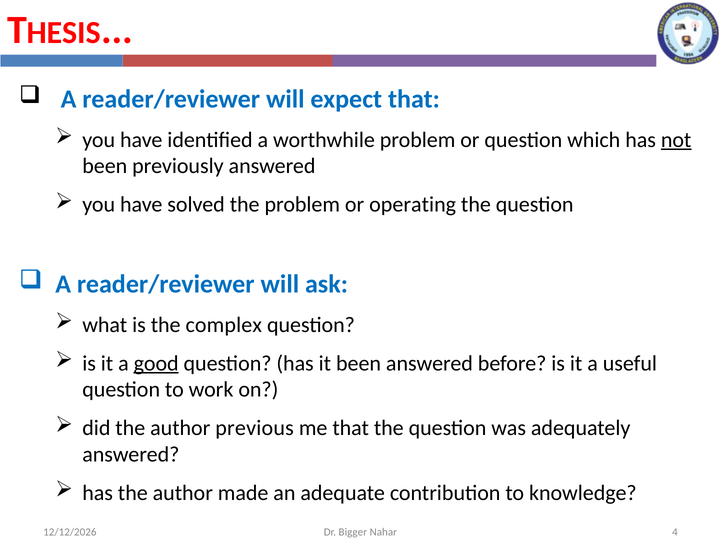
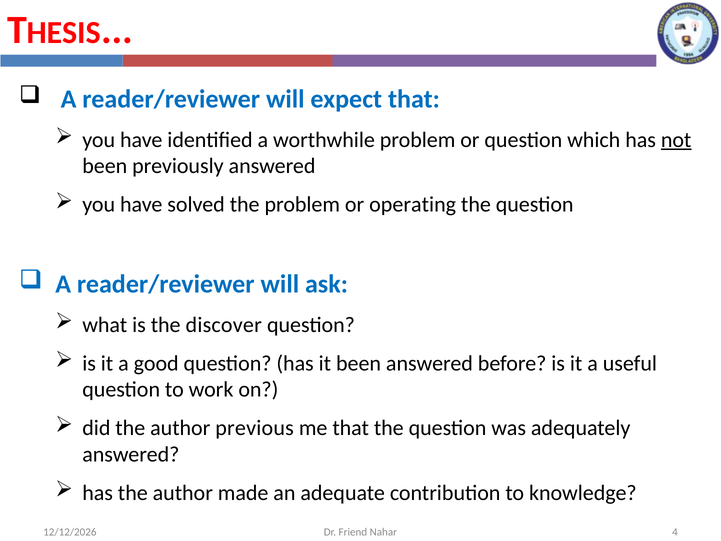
complex: complex -> discover (224, 325)
good underline: present -> none (156, 363)
Bigger: Bigger -> Friend (353, 532)
